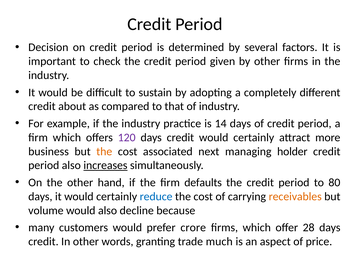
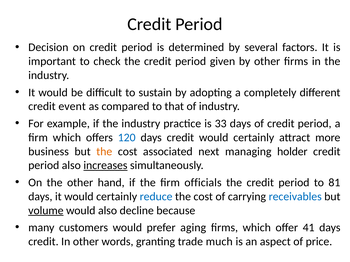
about: about -> event (72, 107)
14: 14 -> 33 (221, 124)
120 colour: purple -> blue (127, 138)
defaults: defaults -> officials (203, 183)
80: 80 -> 81 (334, 183)
receivables colour: orange -> blue (295, 197)
volume underline: none -> present (46, 211)
crore: crore -> aging (193, 228)
28: 28 -> 41 (309, 228)
